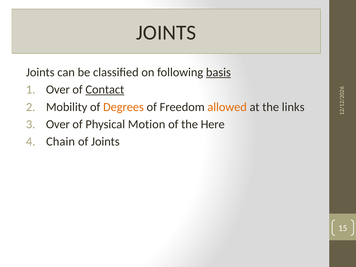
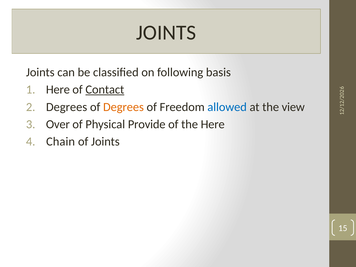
basis underline: present -> none (218, 72)
Over: Over -> Here (58, 90)
Mobility: Mobility -> Degrees (67, 107)
allowed colour: orange -> blue (227, 107)
links: links -> view (293, 107)
Motion: Motion -> Provide (147, 124)
